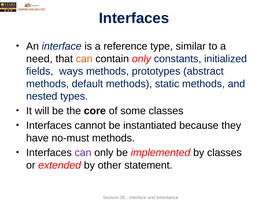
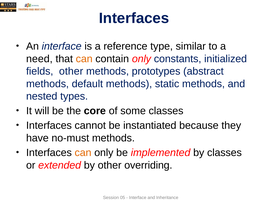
fields ways: ways -> other (71, 71)
can colour: purple -> orange (83, 153)
statement: statement -> overriding (148, 165)
